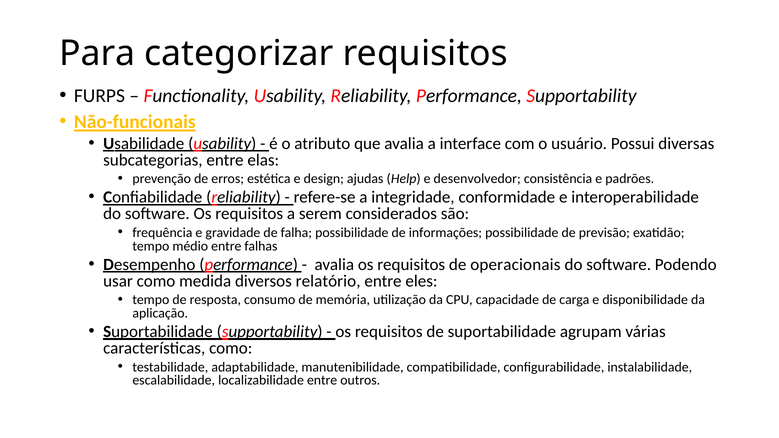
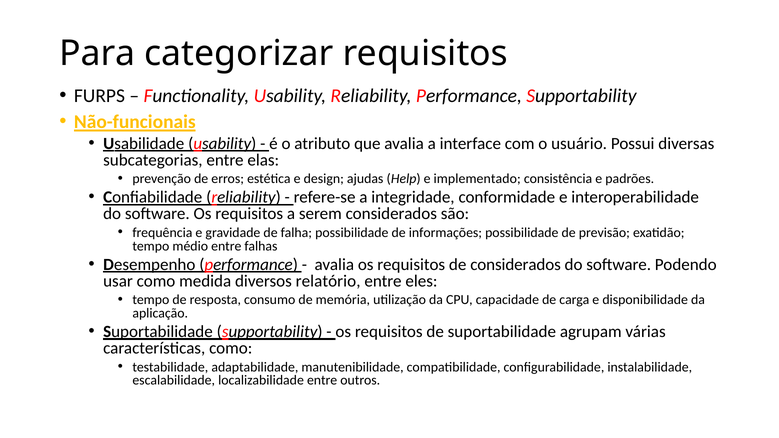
desenvolvedor: desenvolvedor -> implementado (477, 179)
de operacionais: operacionais -> considerados (516, 265)
